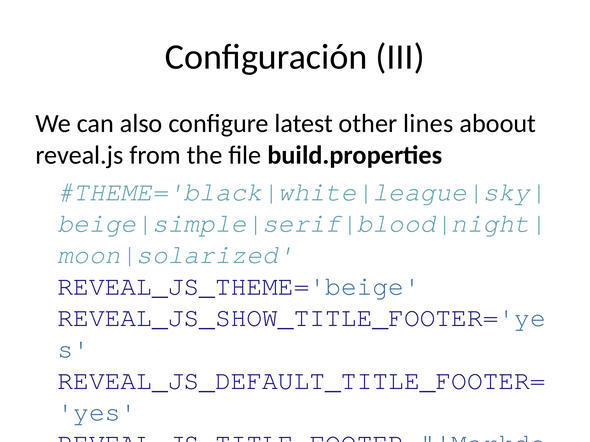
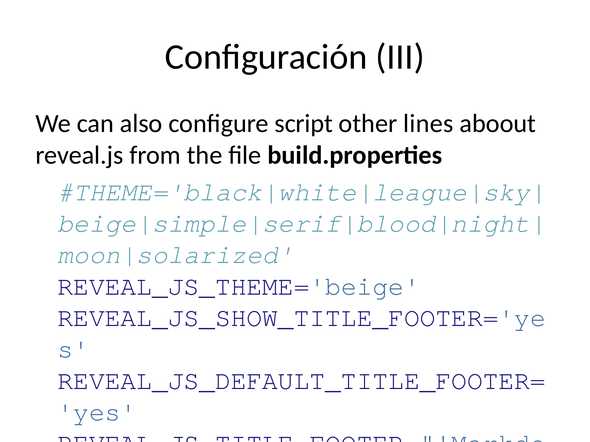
latest: latest -> script (304, 124)
